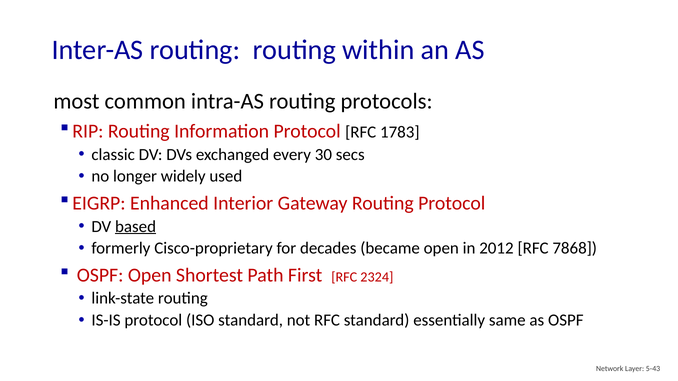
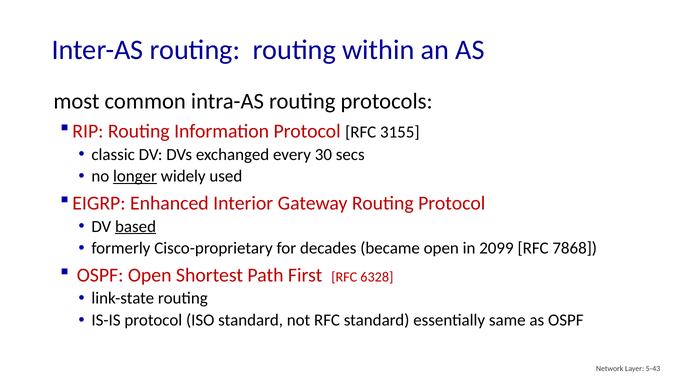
1783: 1783 -> 3155 (400, 132)
longer underline: none -> present (135, 176)
2012: 2012 -> 2099 (496, 248)
2324: 2324 -> 6328 (377, 277)
